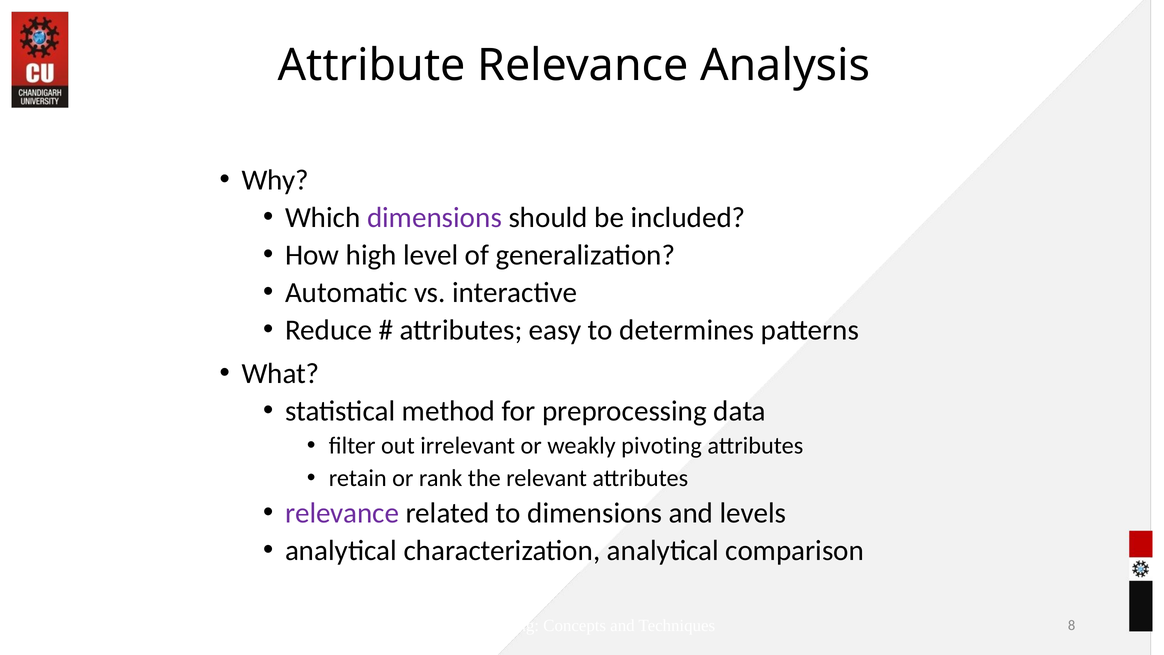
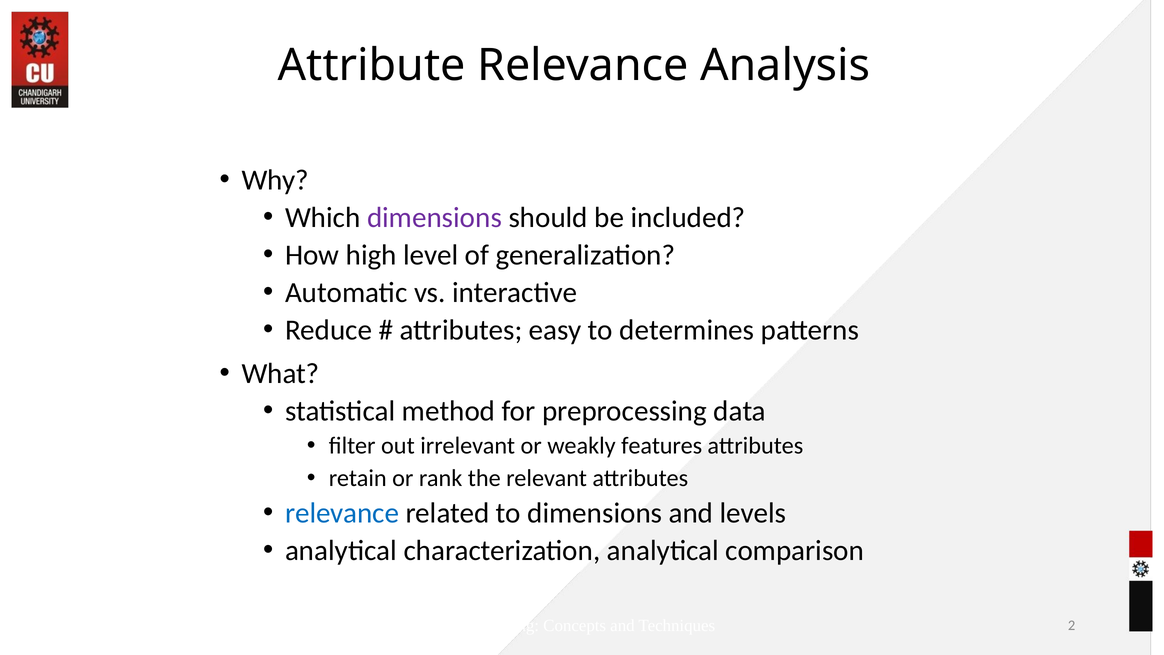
pivoting: pivoting -> features (662, 446)
relevance colour: purple -> blue (342, 513)
8: 8 -> 2 (1072, 625)
